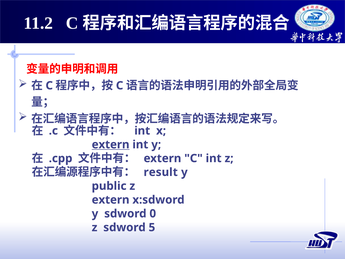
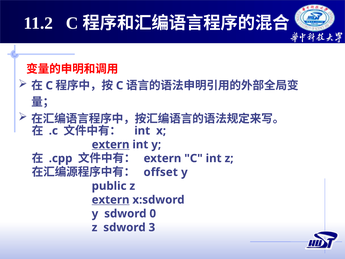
result: result -> offset (161, 172)
extern underline: none -> present (111, 200)
5: 5 -> 3 (152, 227)
